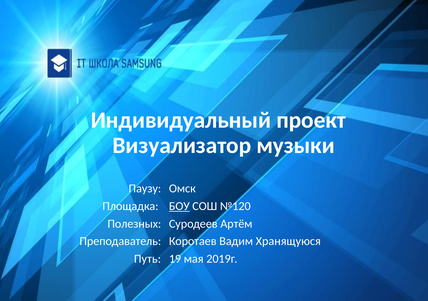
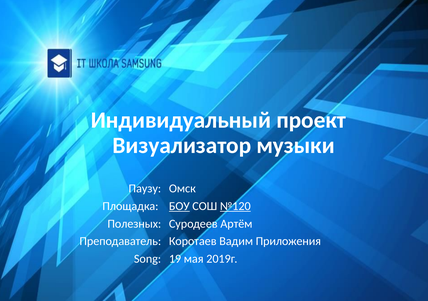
№120 underline: none -> present (235, 206)
Хранящуюся: Хранящуюся -> Приложения (288, 241)
Путь: Путь -> Song (148, 259)
